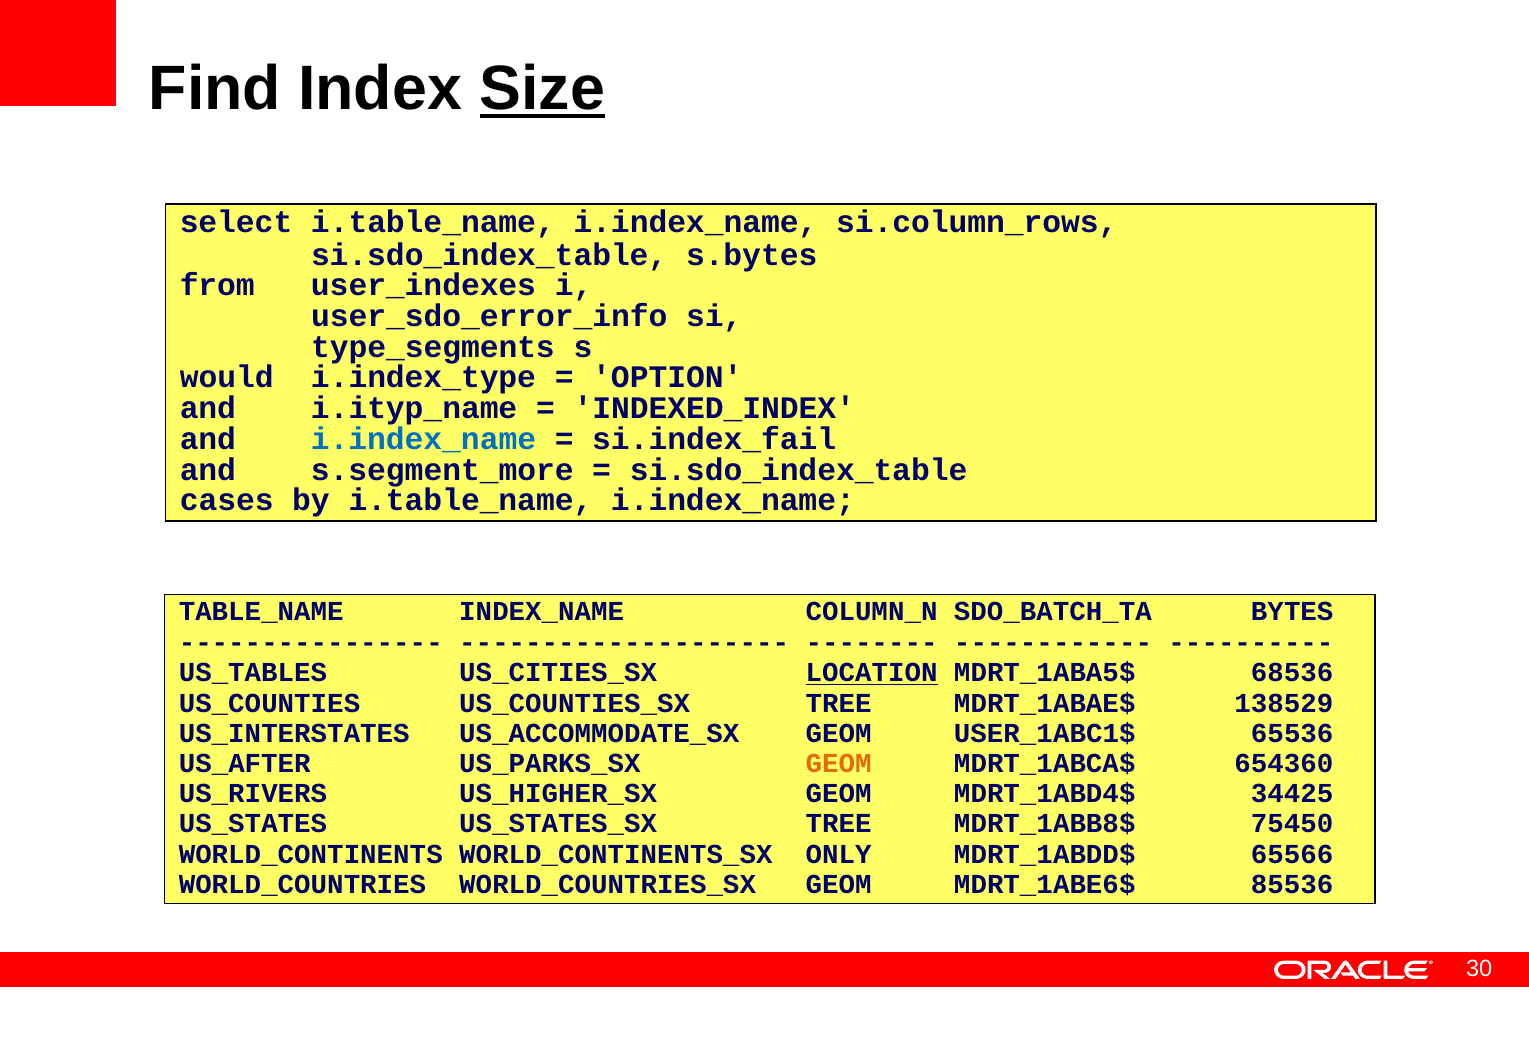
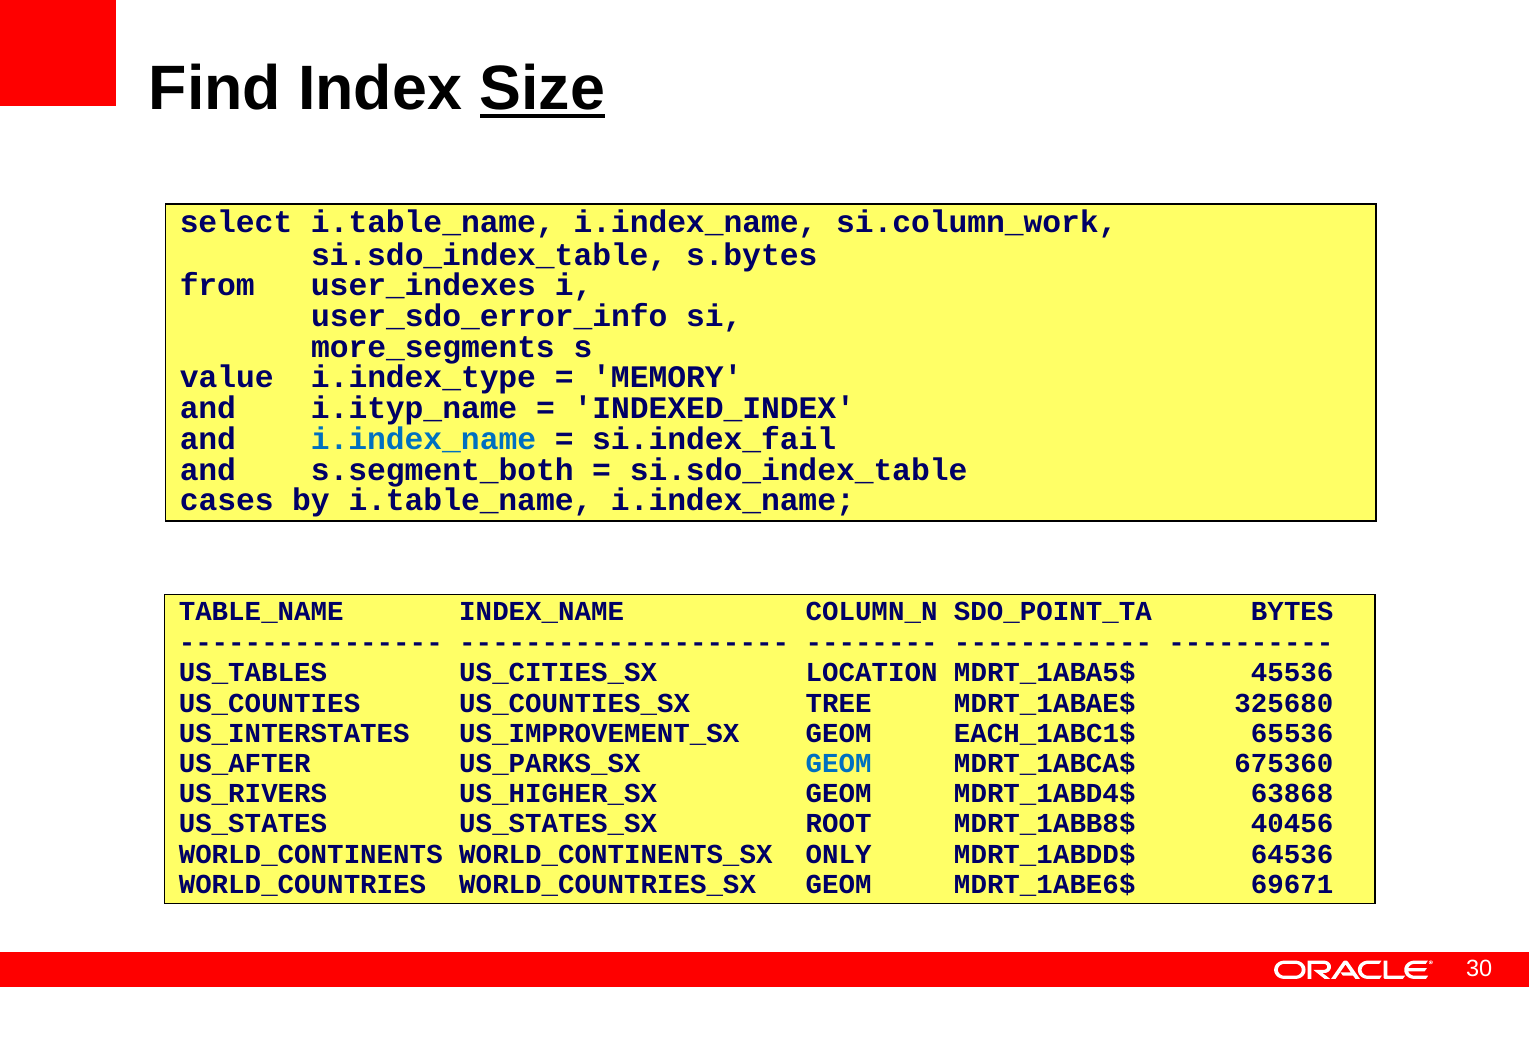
si.column_rows: si.column_rows -> si.column_work (977, 222)
type_segments: type_segments -> more_segments (433, 347)
would: would -> value (227, 378)
OPTION: OPTION -> MEMORY (667, 378)
s.segment_more: s.segment_more -> s.segment_both (442, 470)
SDO_BATCH_TA: SDO_BATCH_TA -> SDO_POINT_TA (1053, 611)
LOCATION underline: present -> none (872, 673)
68536: 68536 -> 45536 (1292, 673)
138529: 138529 -> 325680 (1284, 703)
US_ACCOMMODATE_SX: US_ACCOMMODATE_SX -> US_IMPROVEMENT_SX (599, 734)
USER_1ABC1$: USER_1ABC1$ -> EACH_1ABC1$ (1045, 734)
GEOM colour: orange -> blue (839, 764)
654360: 654360 -> 675360 (1284, 764)
34425: 34425 -> 63868 (1292, 794)
US_STATES_SX TREE: TREE -> ROOT (839, 824)
75450: 75450 -> 40456 (1292, 824)
65566: 65566 -> 64536 (1292, 855)
85536: 85536 -> 69671 (1292, 885)
